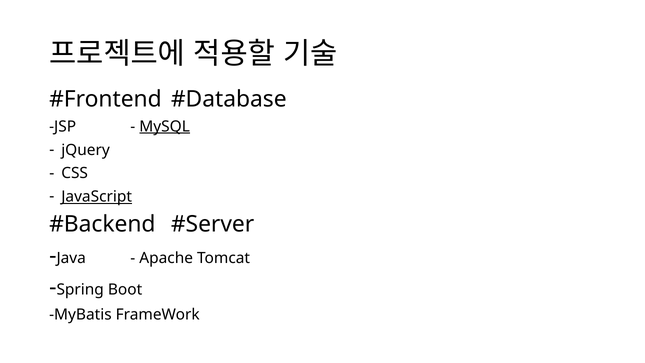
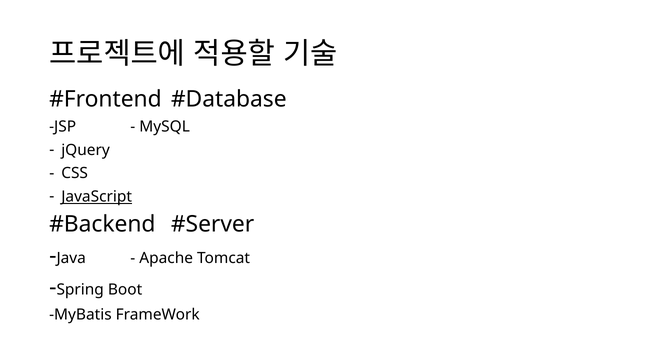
MySQL underline: present -> none (165, 126)
